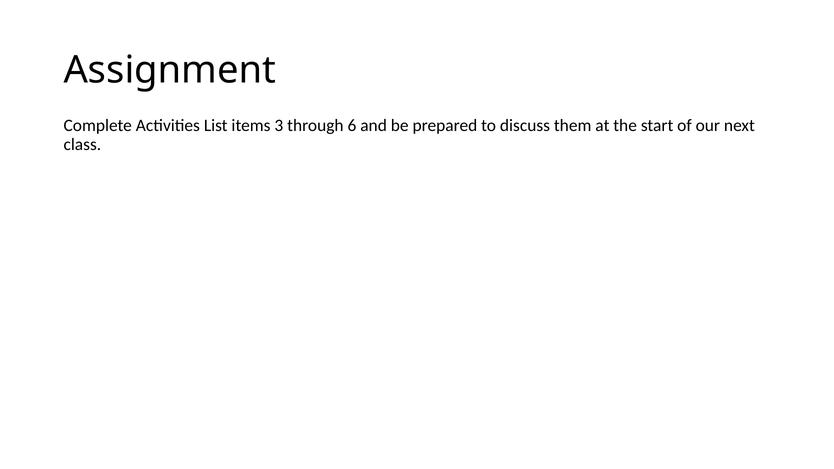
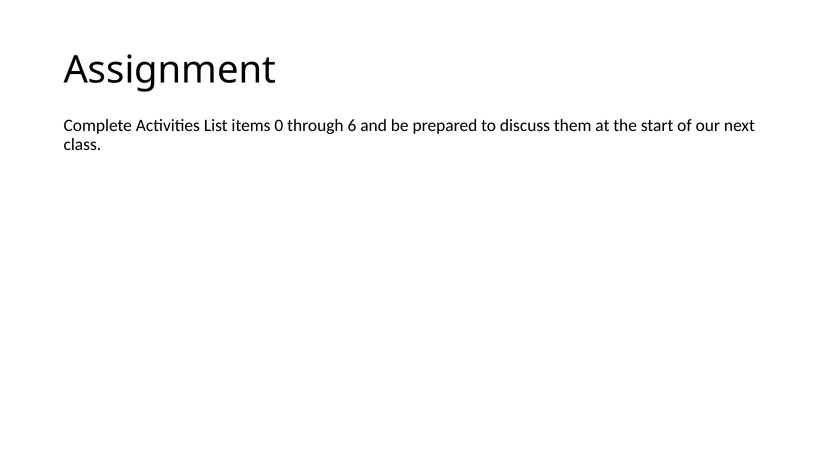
3: 3 -> 0 (279, 126)
